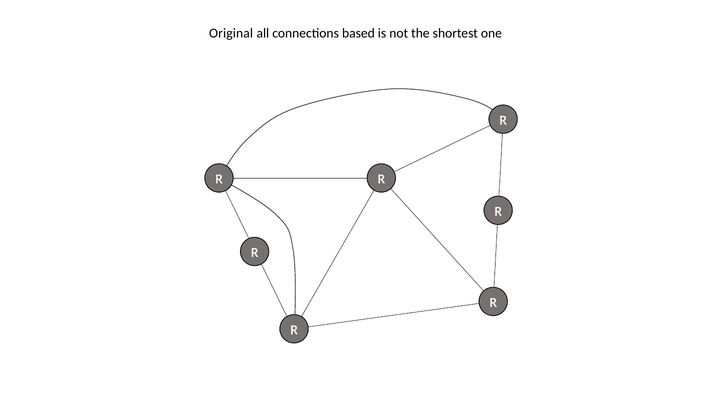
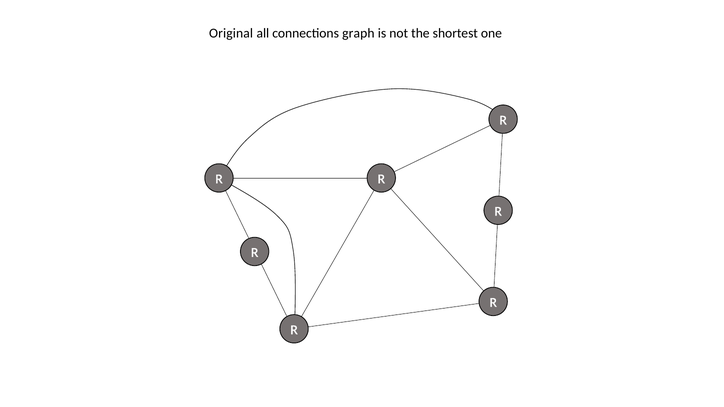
based: based -> graph (358, 33)
